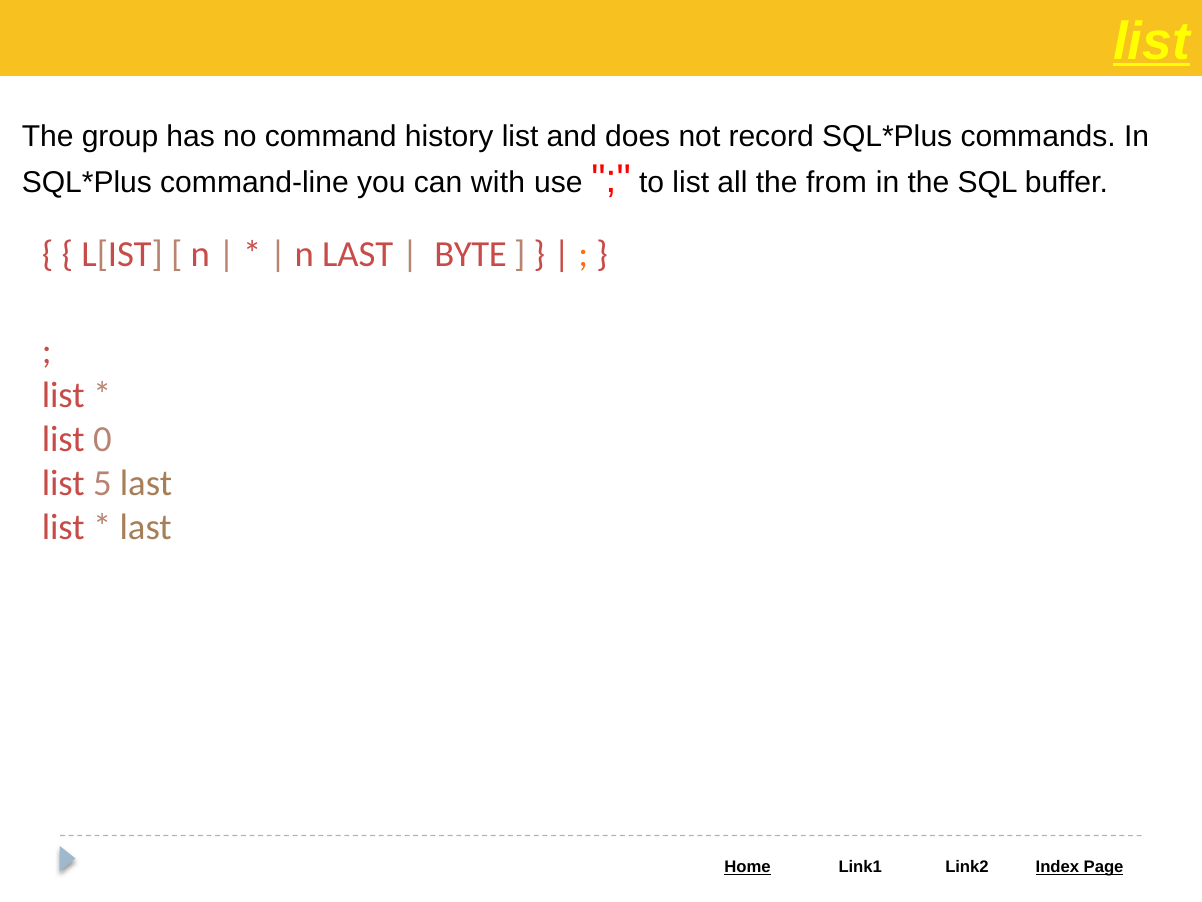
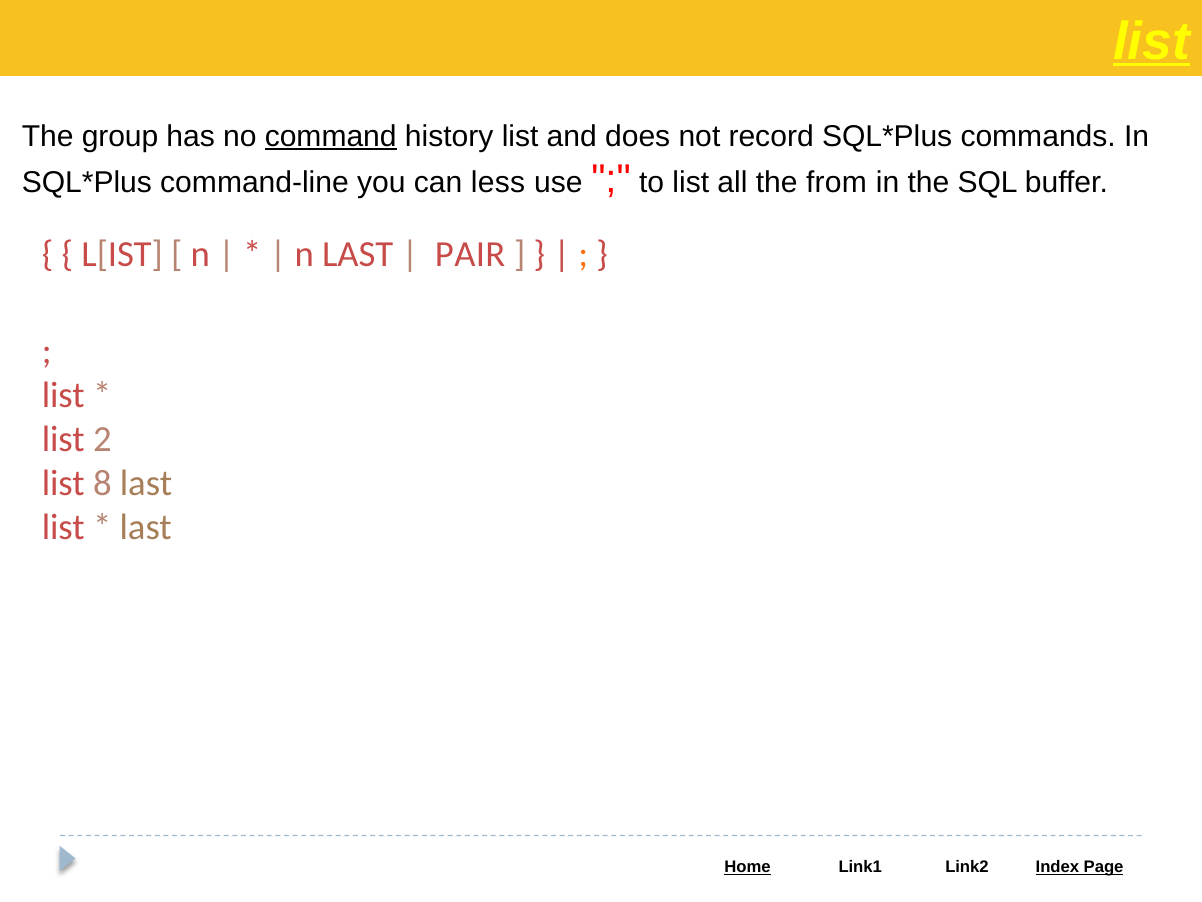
command underline: none -> present (331, 136)
with: with -> less (498, 182)
BYTE: BYTE -> PAIR (470, 254)
0: 0 -> 2 (102, 439)
5: 5 -> 8 (102, 483)
